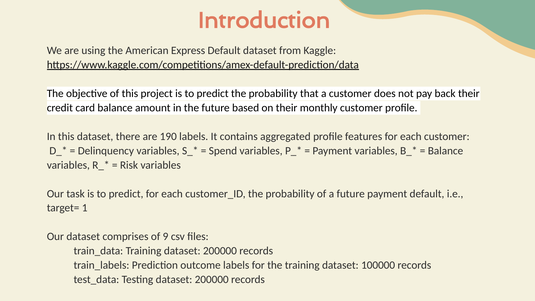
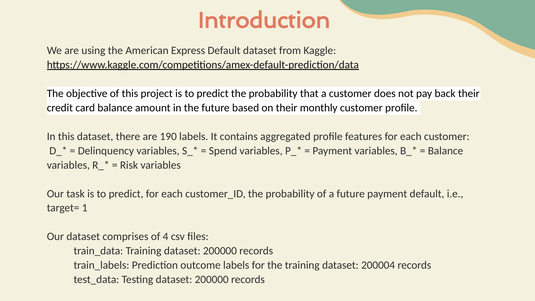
9: 9 -> 4 (166, 237)
100000: 100000 -> 200004 (378, 265)
